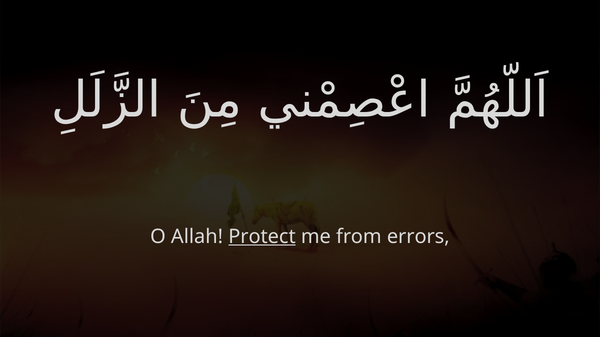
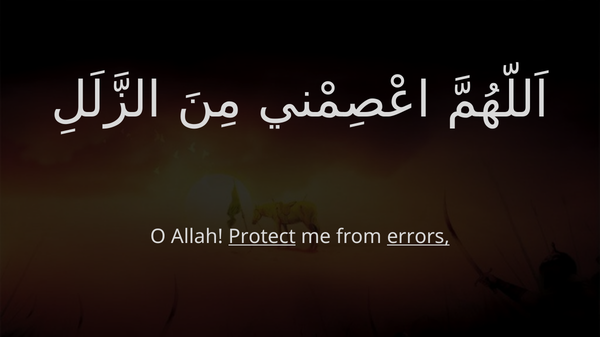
errors underline: none -> present (418, 237)
